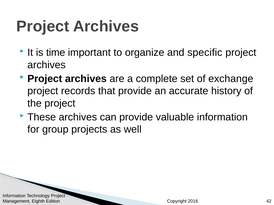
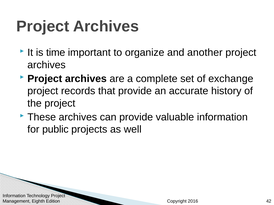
specific: specific -> another (205, 53)
group: group -> public (55, 130)
